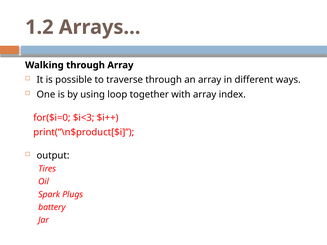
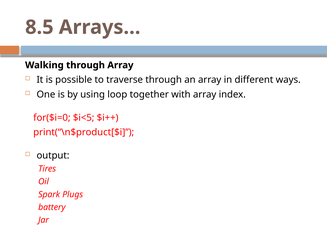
1.2: 1.2 -> 8.5 (39, 27)
$i<3: $i<3 -> $i<5 (84, 118)
